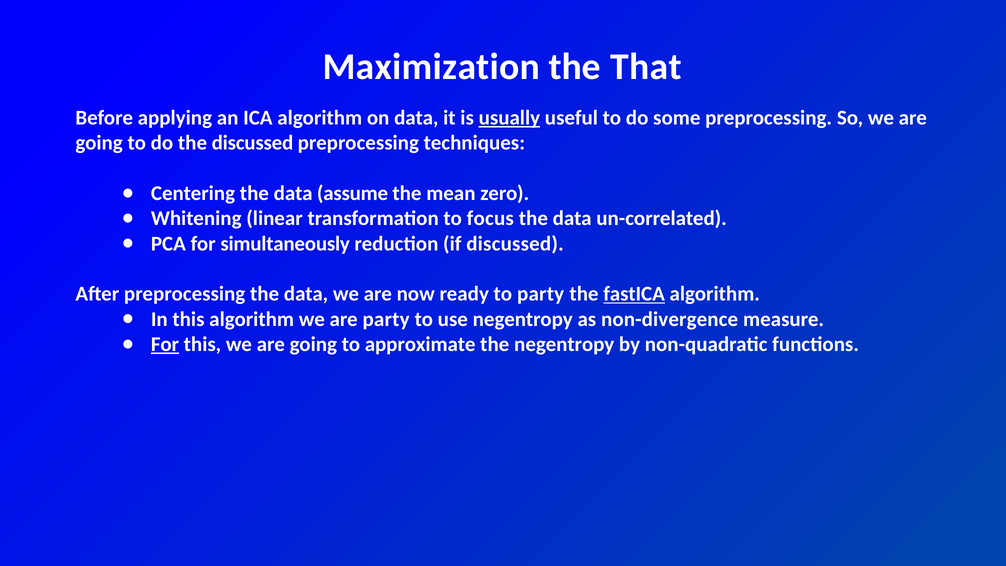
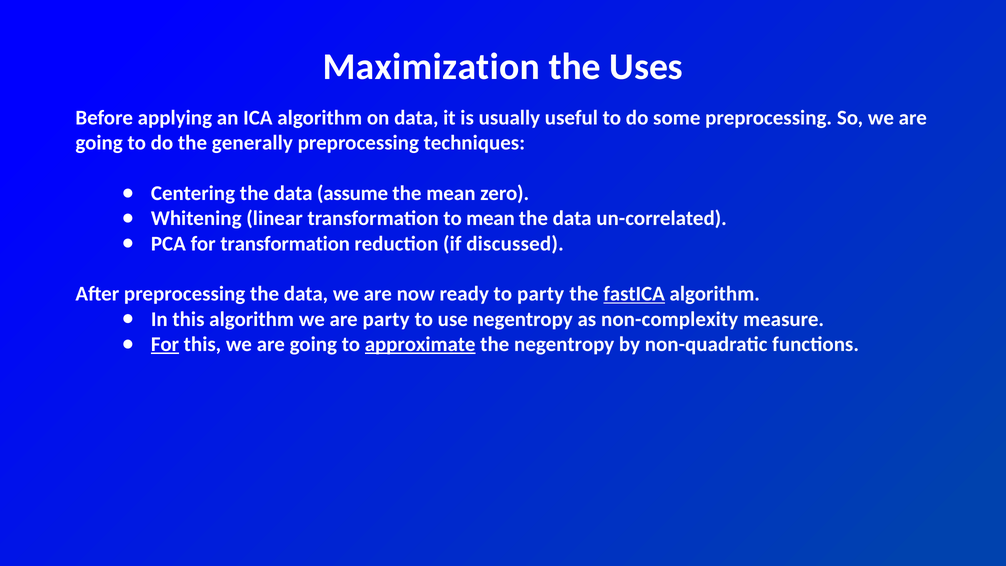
That: That -> Uses (646, 67)
usually underline: present -> none (509, 118)
the discussed: discussed -> generally (252, 143)
to focus: focus -> mean (490, 219)
for simultaneously: simultaneously -> transformation (285, 244)
non-divergence: non-divergence -> non-complexity (670, 319)
approximate underline: none -> present (420, 344)
